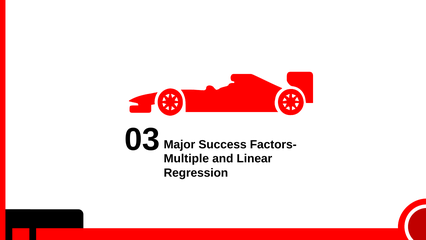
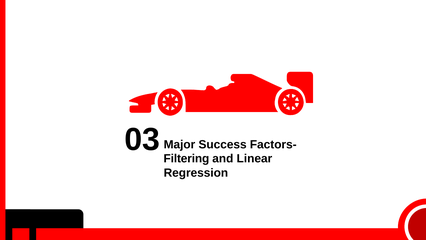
Multiple: Multiple -> Filtering (186, 158)
